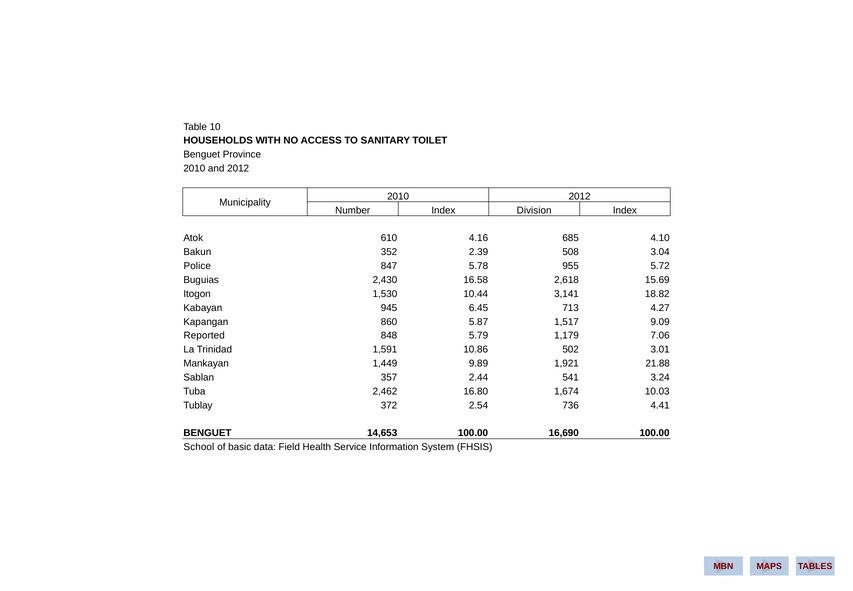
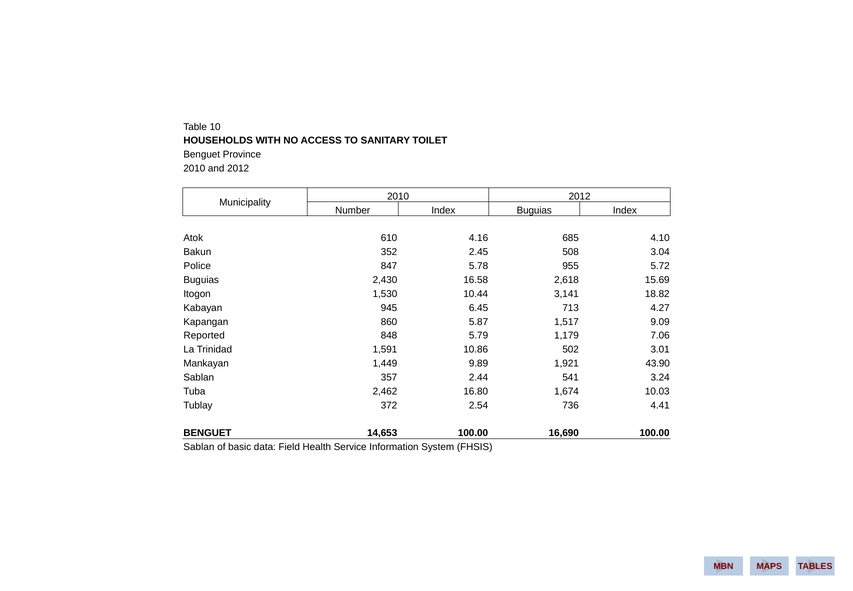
Index Division: Division -> Buguias (534, 210)
2.39: 2.39 -> 2.45 (479, 252)
21.88: 21.88 -> 43.90 (658, 363)
School: School -> Sablan (199, 447)
